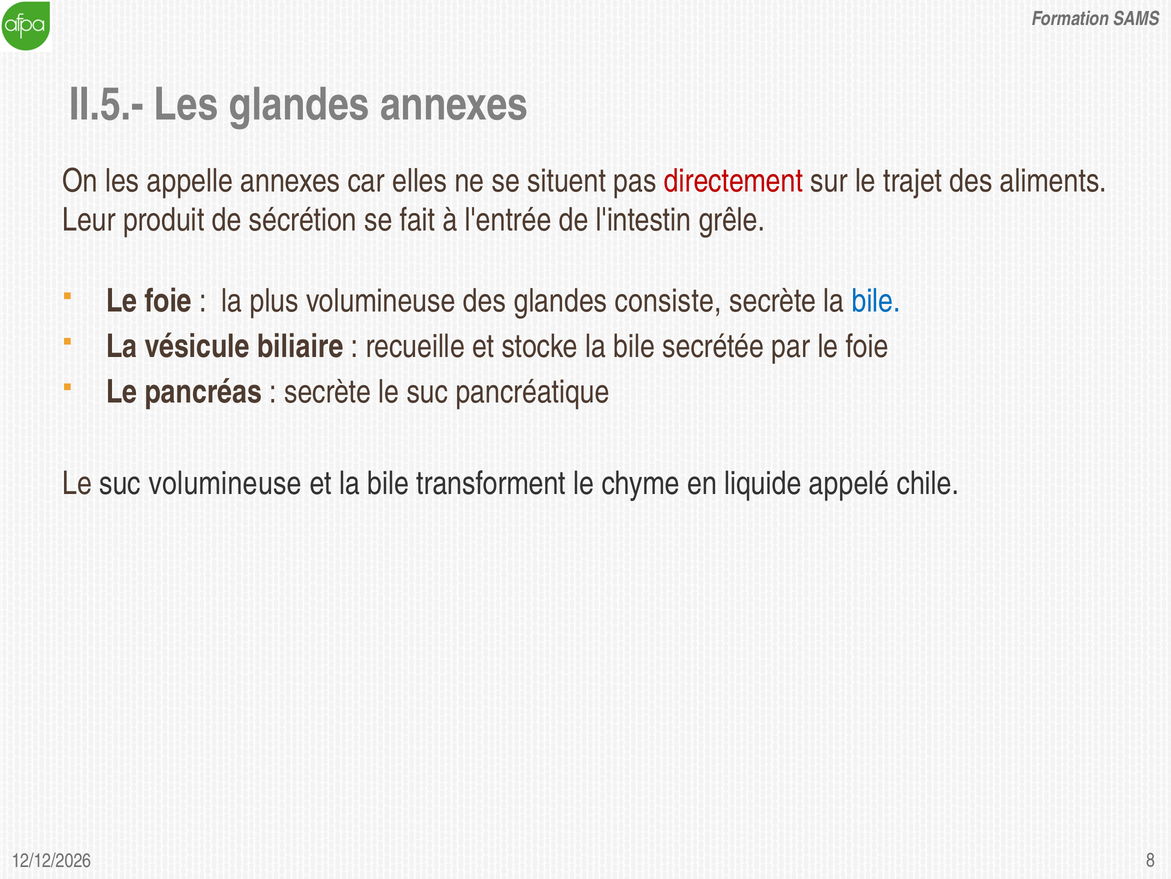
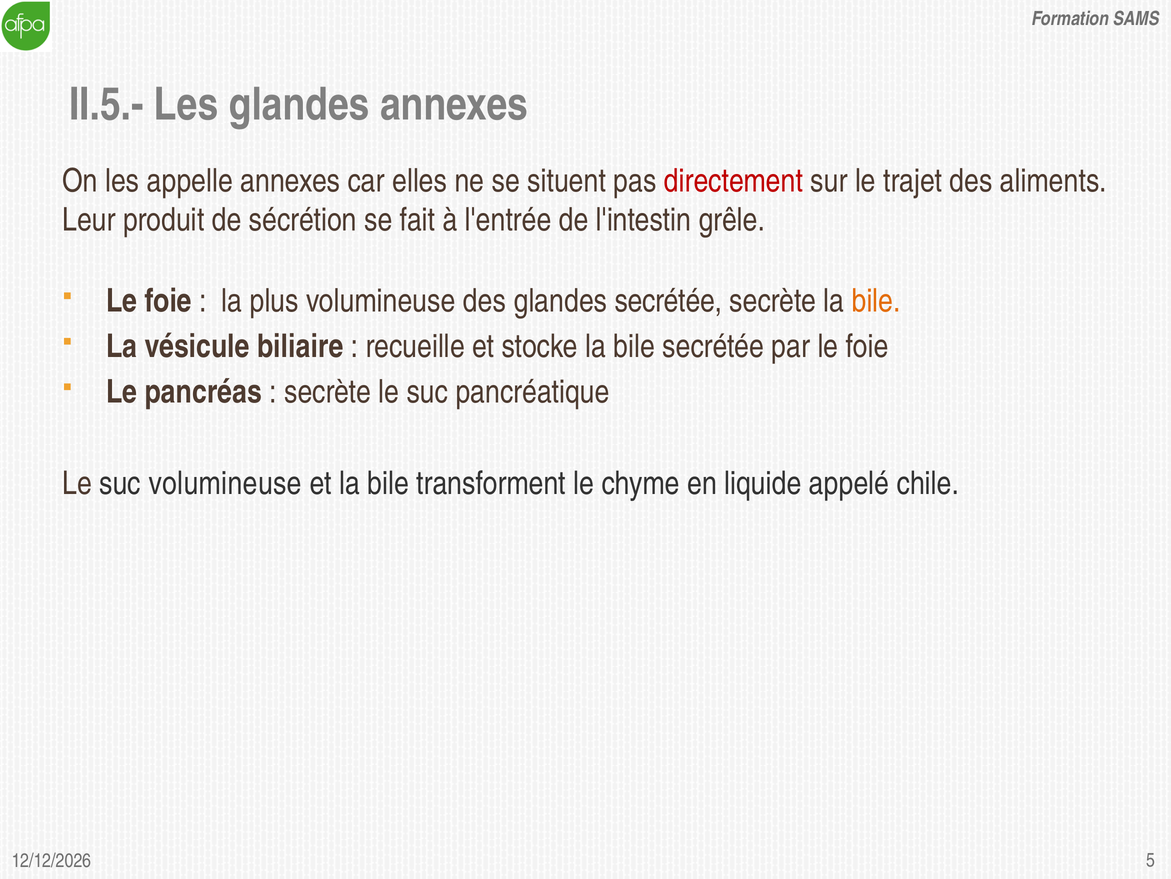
glandes consiste: consiste -> secrétée (668, 301)
bile colour: blue -> orange (876, 301)
8: 8 -> 5 (1151, 860)
